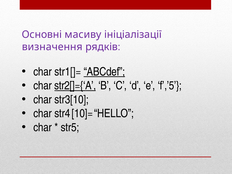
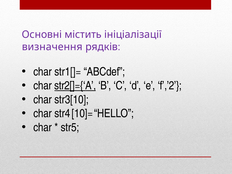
масиву: масиву -> містить (83, 35)
ABCdef underline: present -> none (104, 72)
f’,’5: f’,’5 -> f’,’2 (170, 86)
